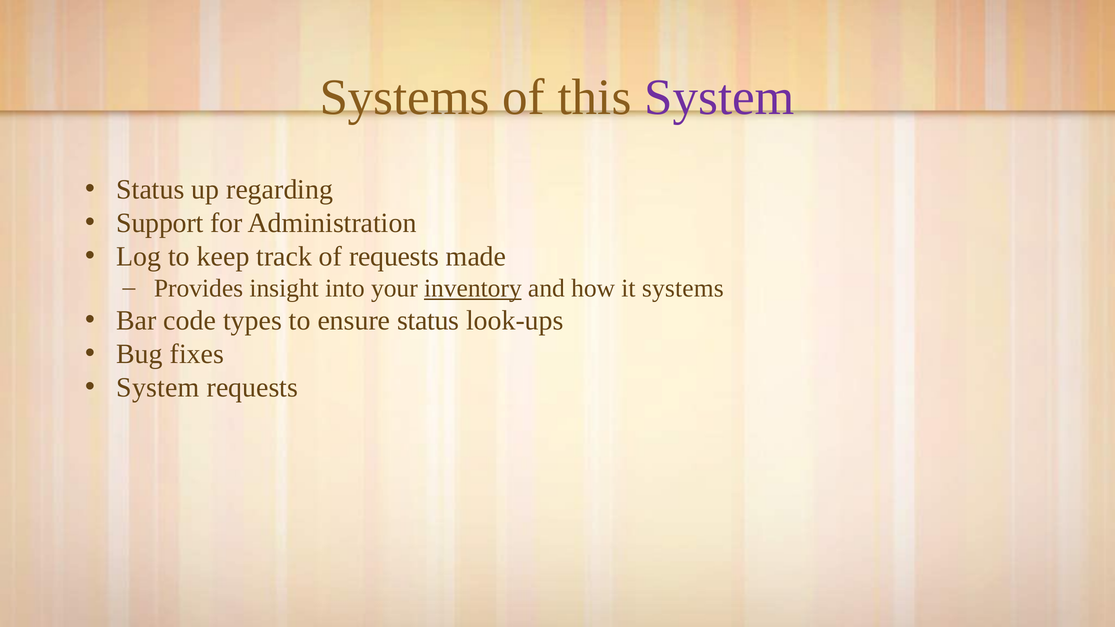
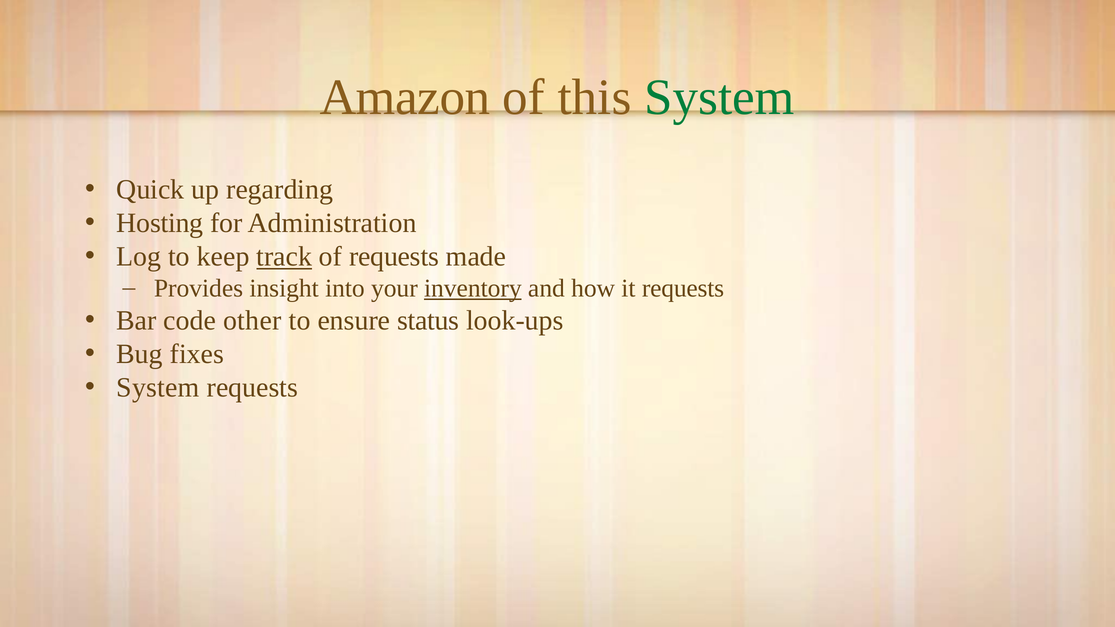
Systems: Systems -> Amazon (405, 98)
System colour: purple -> green (719, 98)
Status: Status -> Quick (150, 190)
Support: Support -> Hosting (160, 223)
track underline: none -> present (284, 257)
it systems: systems -> requests (683, 289)
types: types -> other (252, 321)
